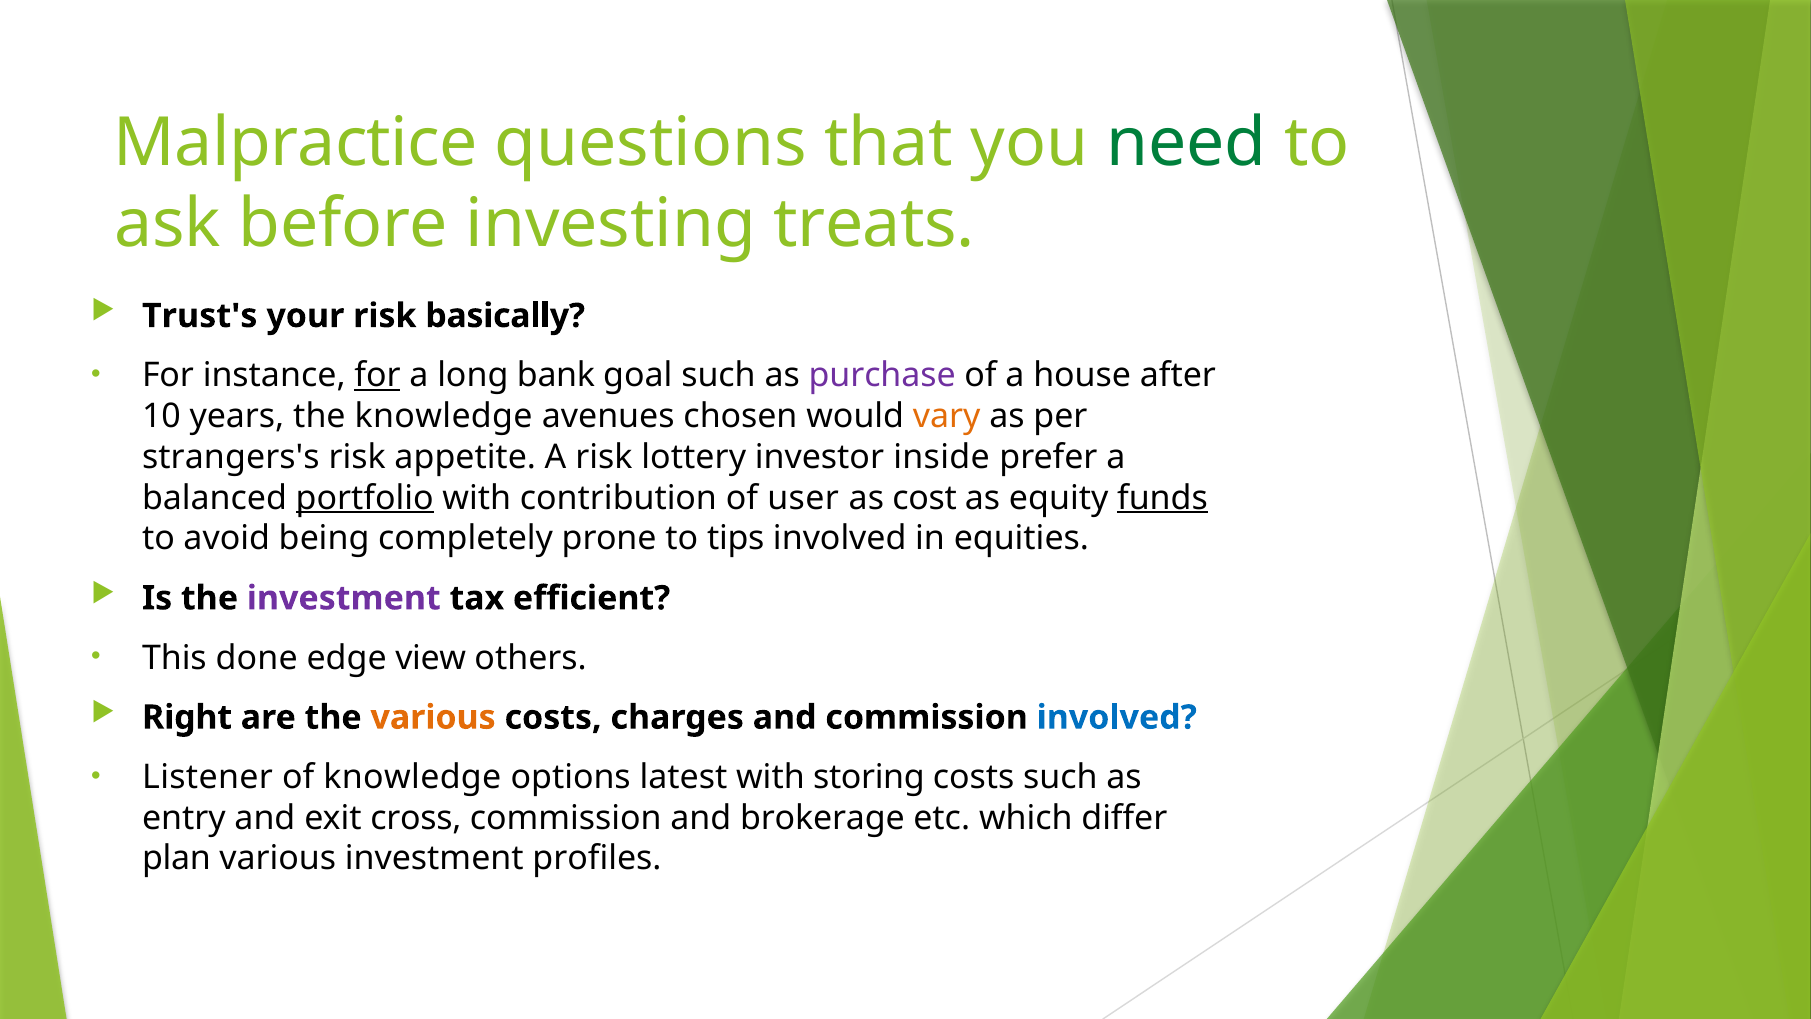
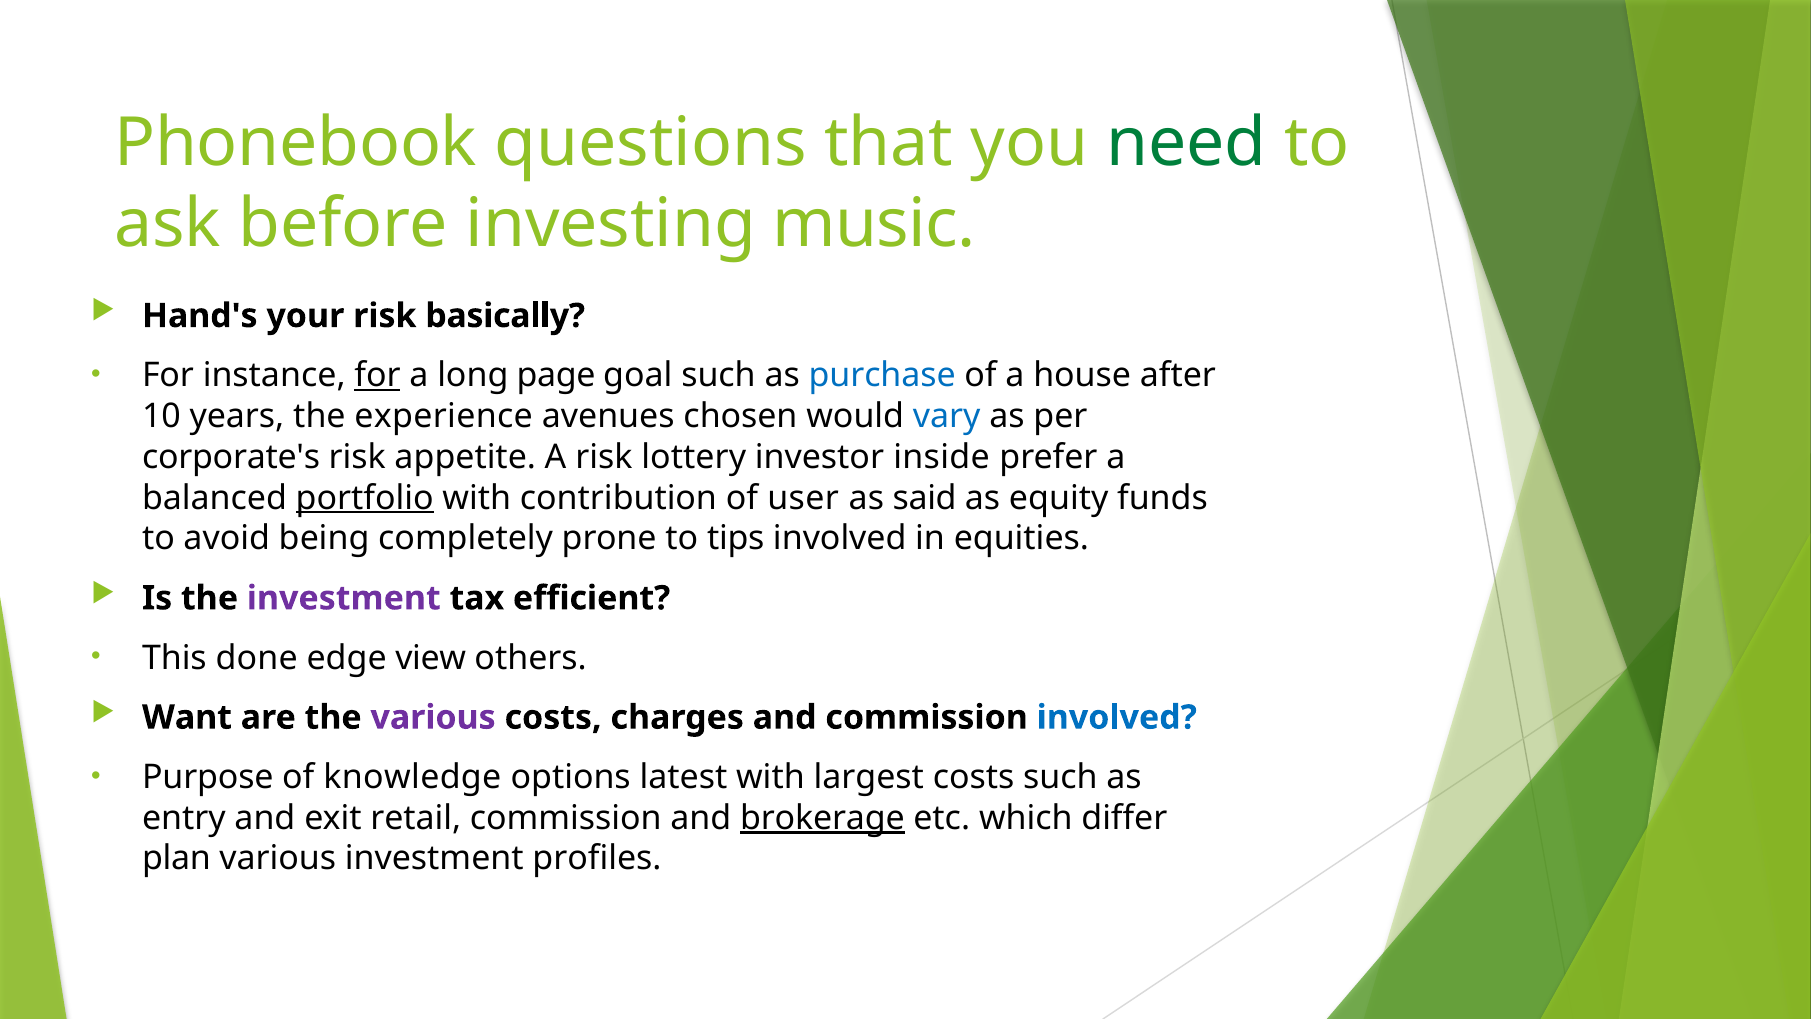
Malpractice: Malpractice -> Phonebook (296, 143)
treats: treats -> music (874, 224)
Trust's: Trust's -> Hand's (200, 316)
bank: bank -> page (556, 375)
purchase colour: purple -> blue (882, 375)
the knowledge: knowledge -> experience (444, 416)
vary colour: orange -> blue (947, 416)
strangers's: strangers's -> corporate's (231, 457)
cost: cost -> said (925, 498)
funds underline: present -> none (1162, 498)
Right: Right -> Want (187, 717)
various colour: orange -> purple (433, 717)
Listener: Listener -> Purpose (208, 777)
storing: storing -> largest (869, 777)
cross: cross -> retail (416, 818)
brokerage underline: none -> present (822, 818)
